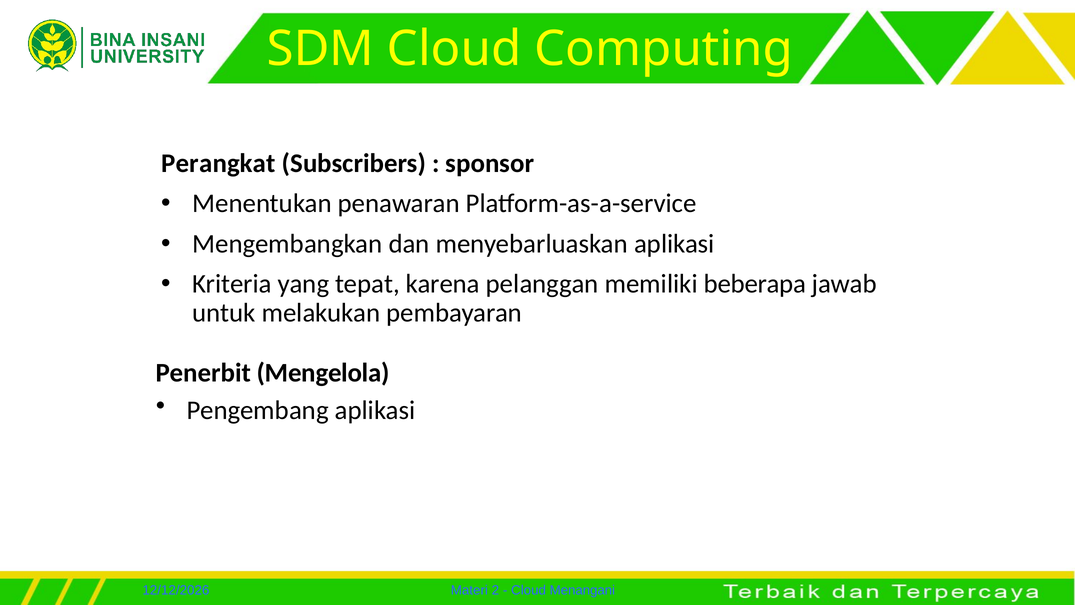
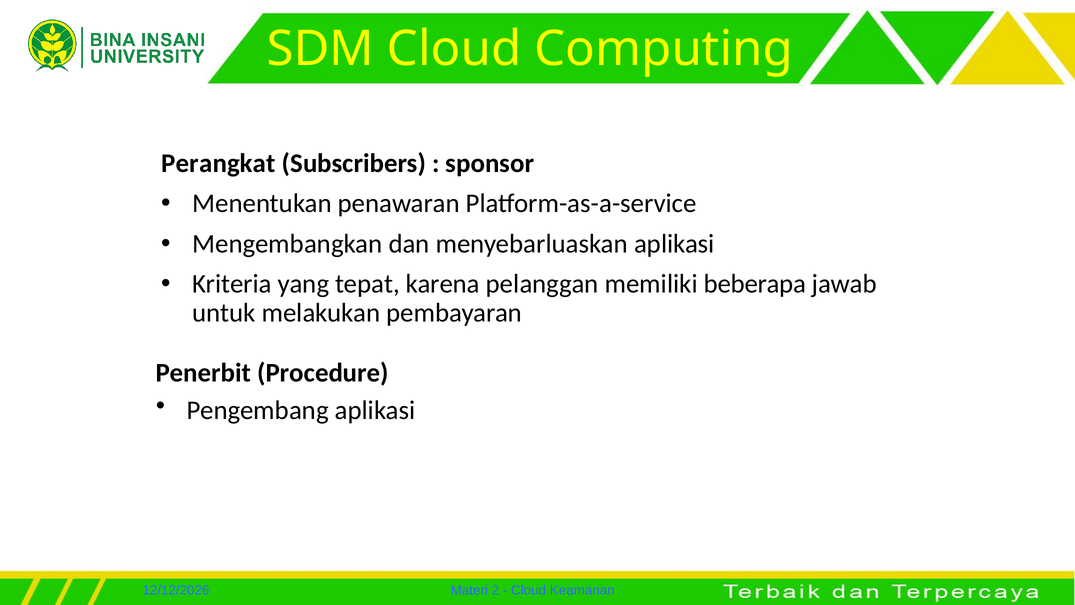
Mengelola: Mengelola -> Procedure (323, 373)
Menangani: Menangani -> Keamanan (582, 590)
